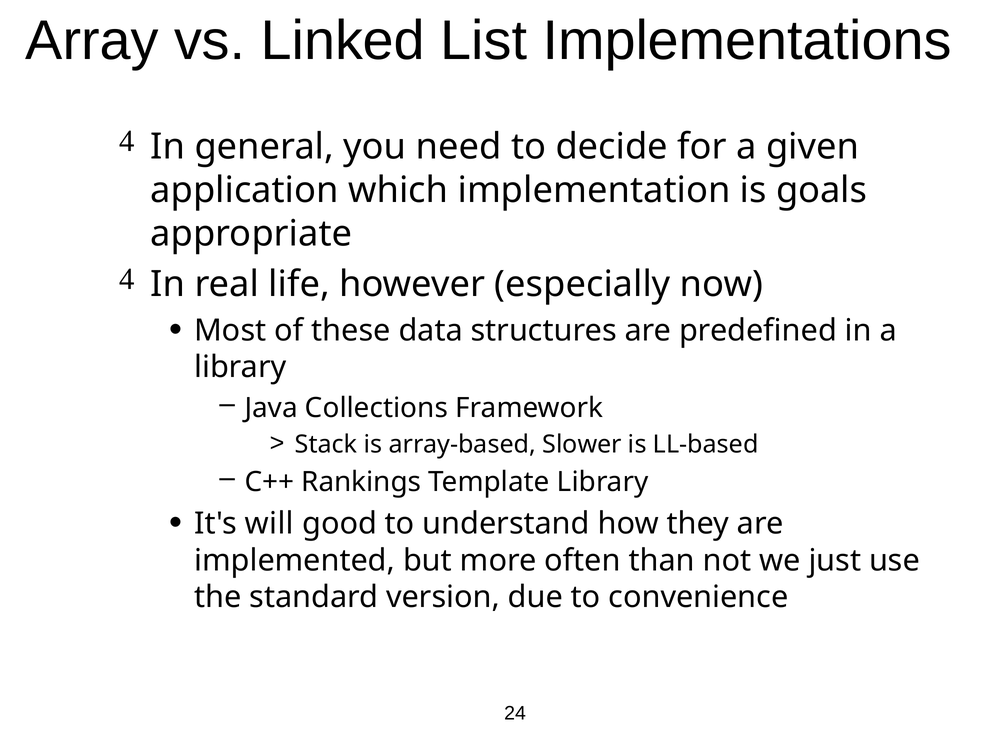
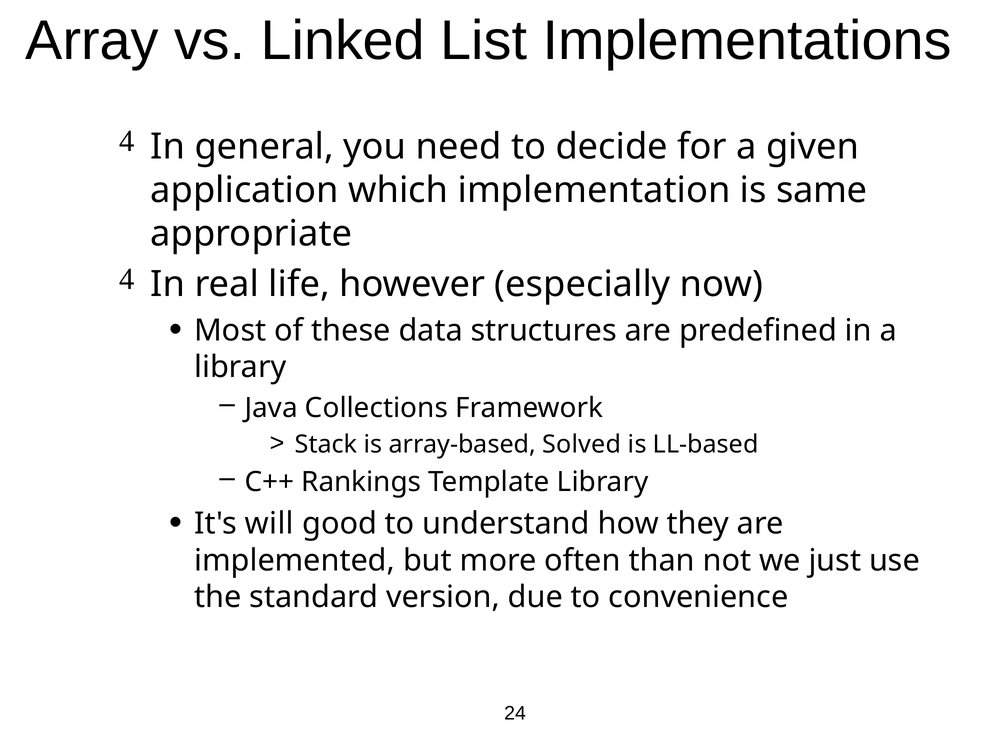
goals: goals -> same (822, 190)
Slower: Slower -> Solved (582, 444)
